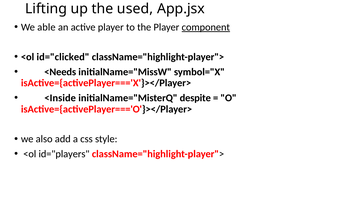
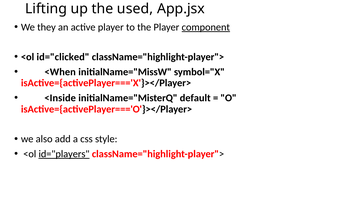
able: able -> they (47, 27)
<Needs: <Needs -> <When (60, 72)
despite: despite -> default (195, 98)
id="players underline: none -> present (64, 154)
